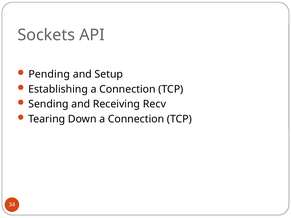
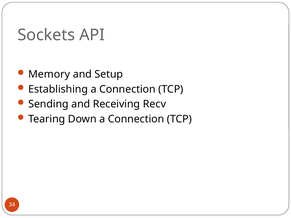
Pending: Pending -> Memory (49, 74)
